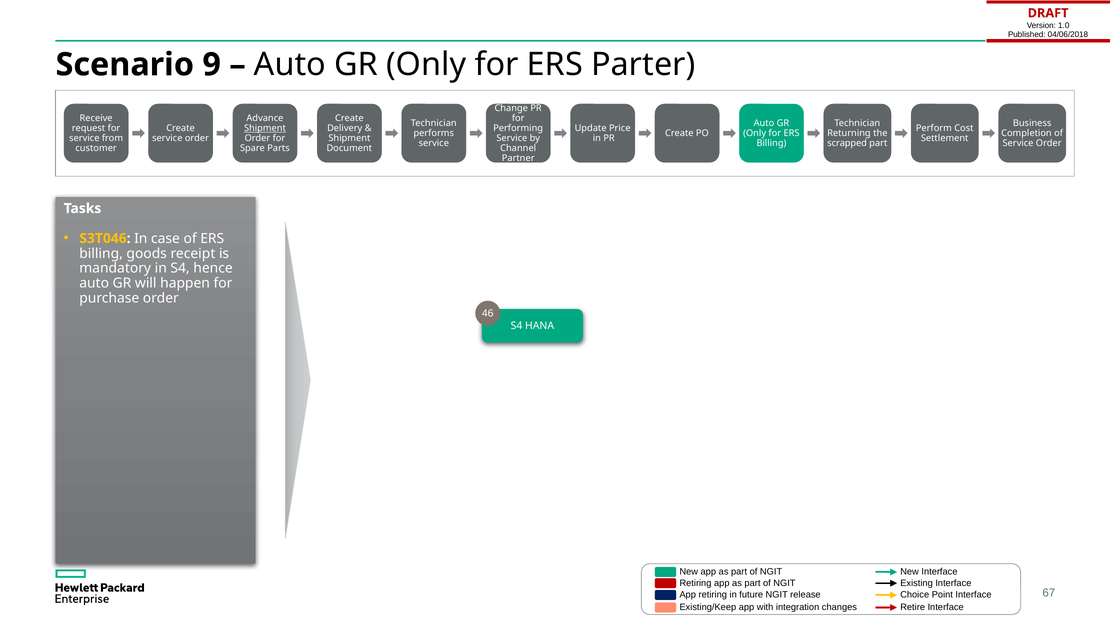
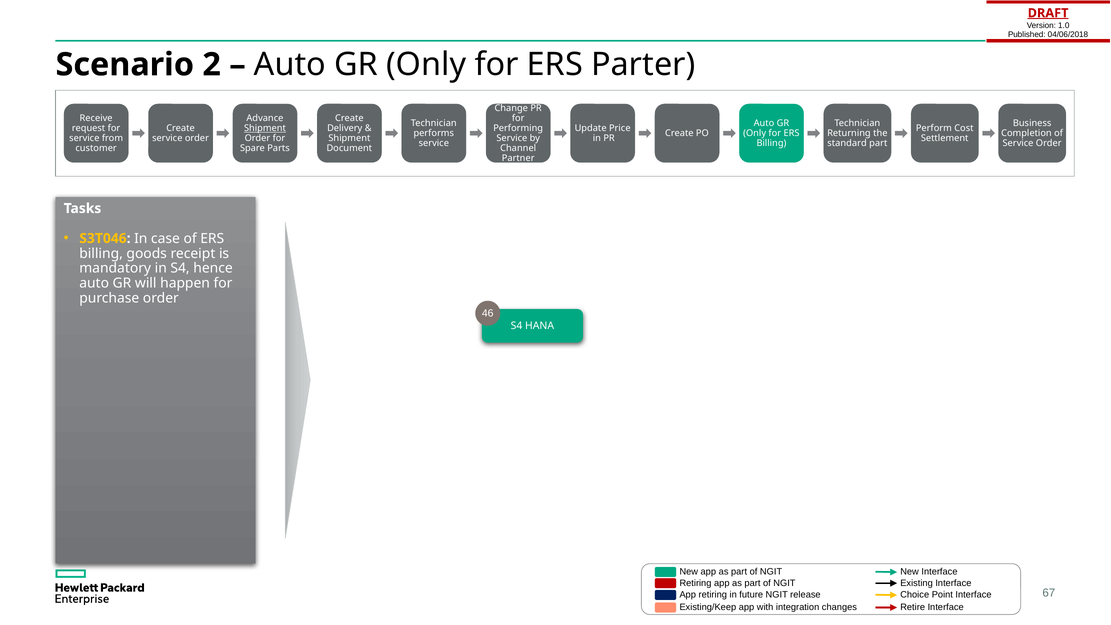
DRAFT underline: none -> present (1048, 13)
9: 9 -> 2 (212, 65)
scrapped: scrapped -> standard (847, 143)
